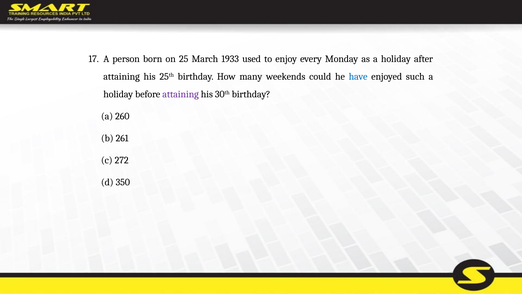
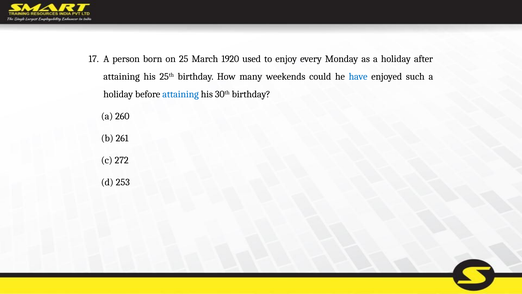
1933: 1933 -> 1920 (230, 59)
attaining colour: purple -> blue (181, 94)
350: 350 -> 253 (123, 182)
